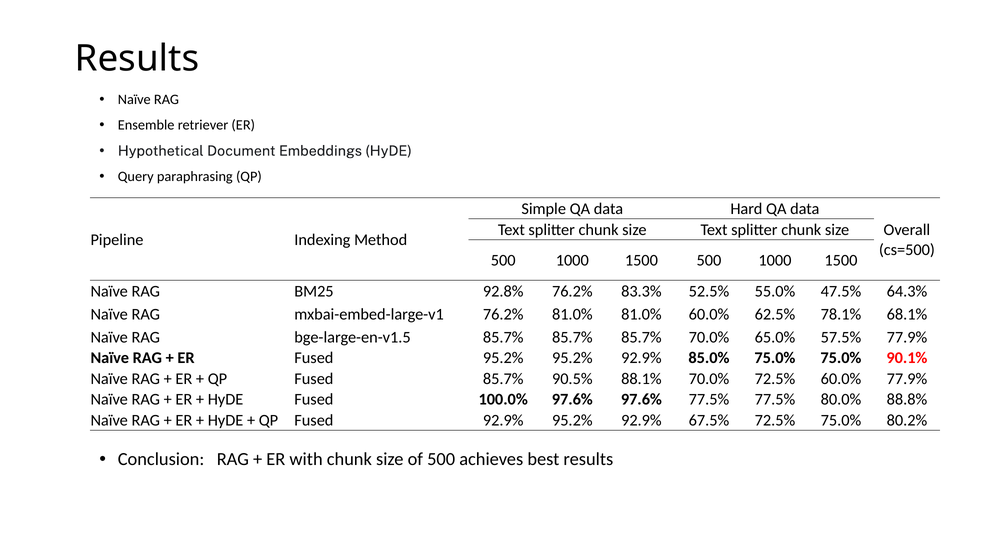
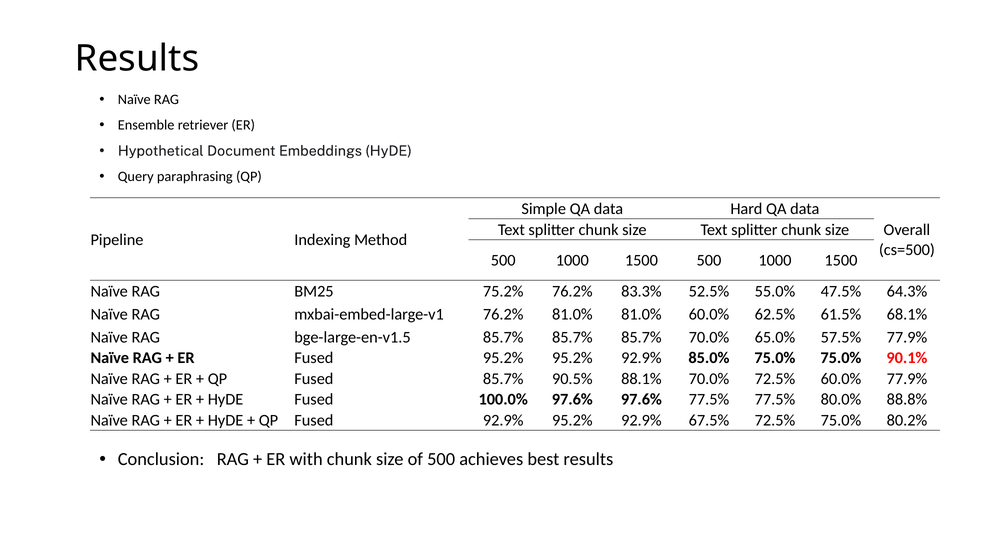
92.8%: 92.8% -> 75.2% (503, 291)
78.1%: 78.1% -> 61.5% (841, 314)
